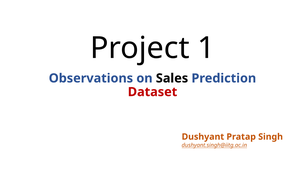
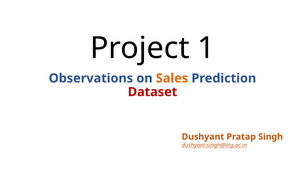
Sales colour: black -> orange (172, 79)
